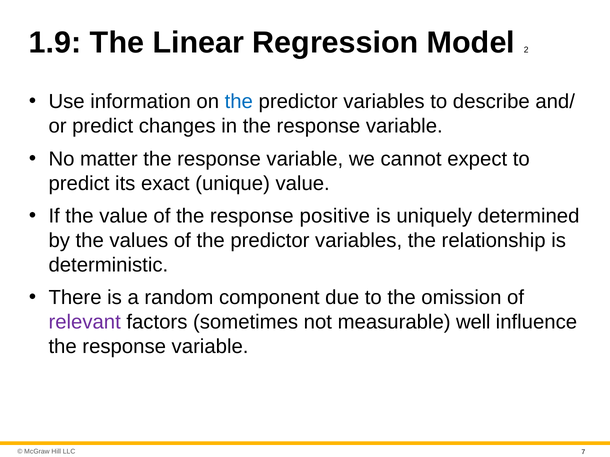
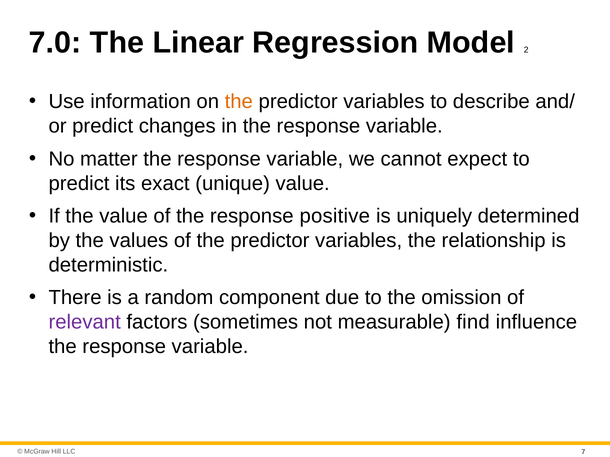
1.9: 1.9 -> 7.0 (55, 43)
the colour: blue -> orange (239, 102)
well: well -> find (473, 322)
